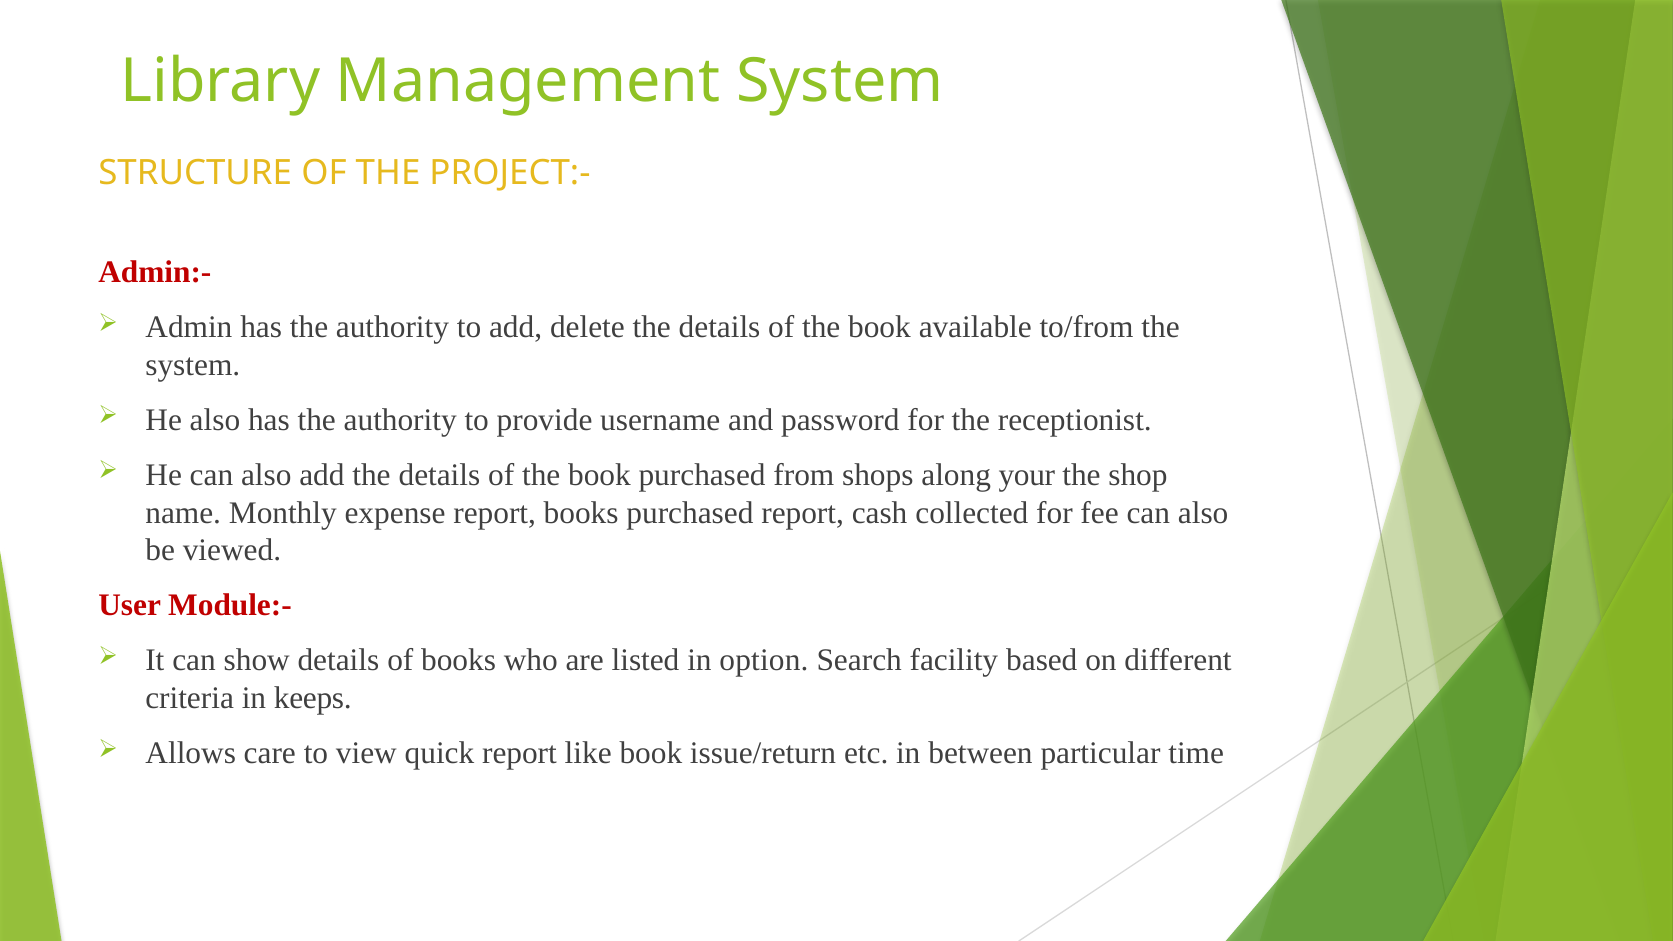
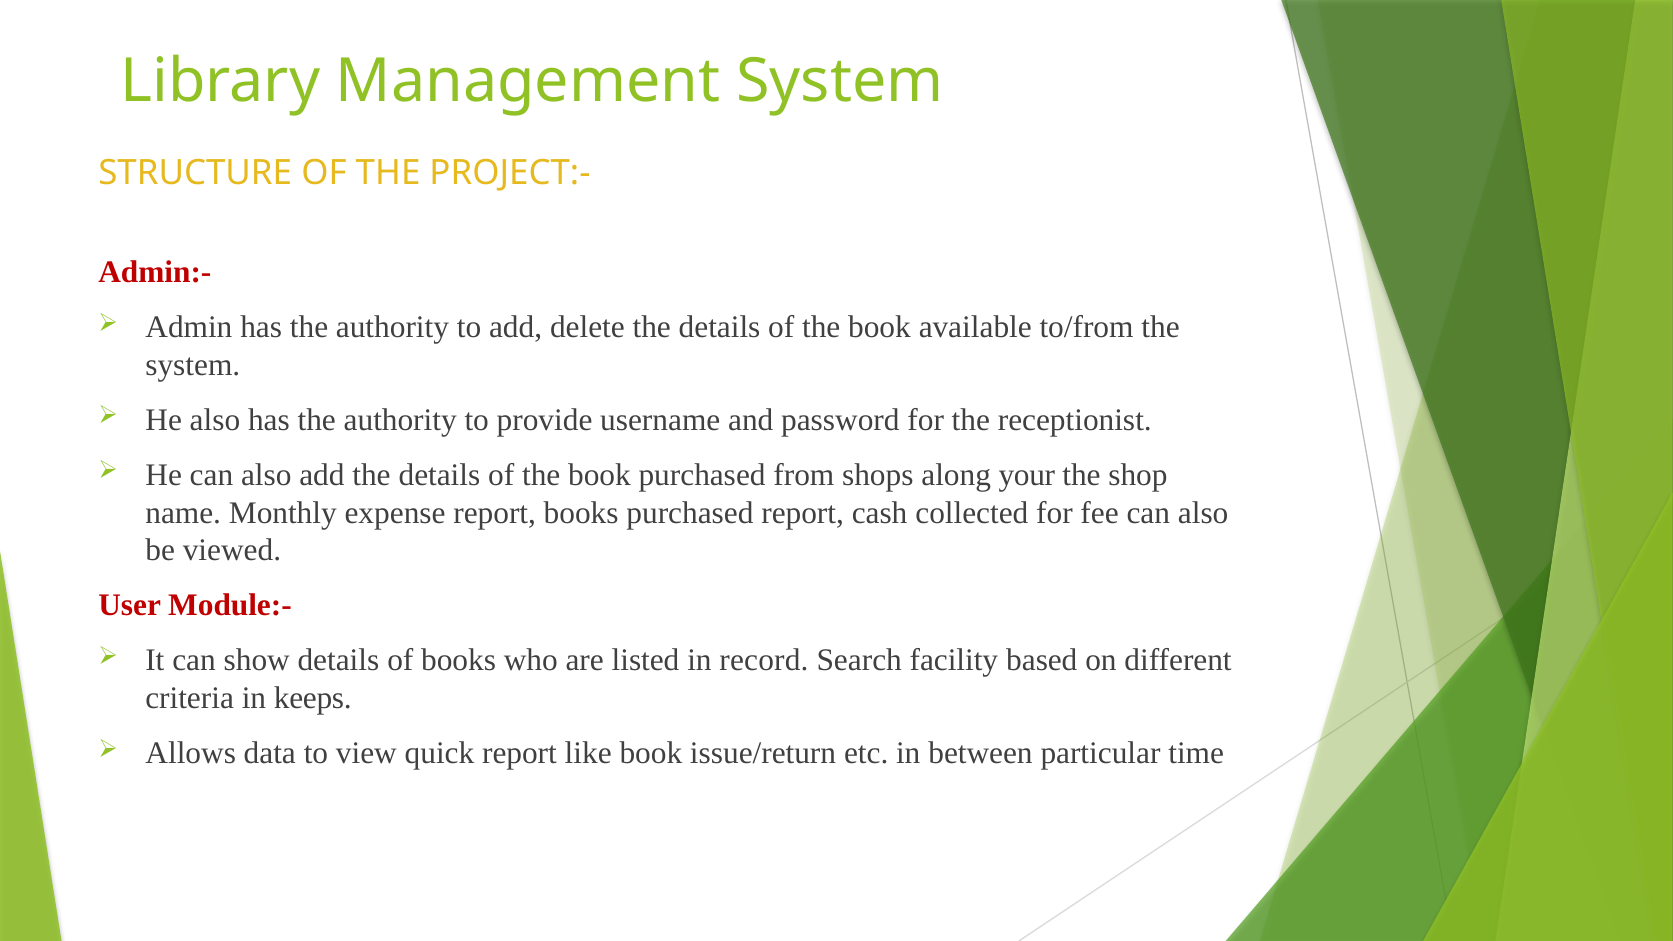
option: option -> record (764, 661)
care: care -> data (270, 753)
